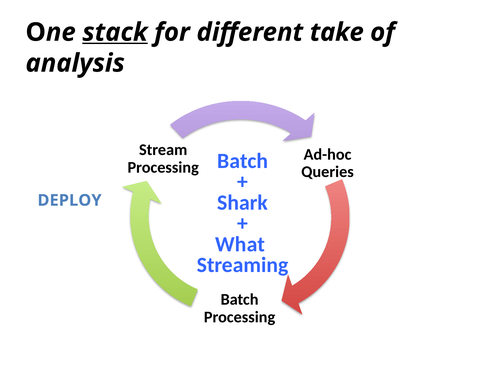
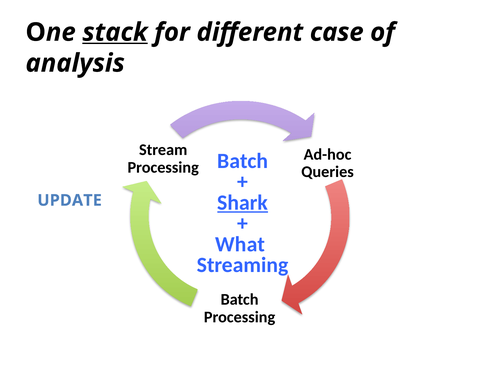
take: take -> case (337, 32)
Shark underline: none -> present (243, 203)
DEPLOY: DEPLOY -> UPDATE (70, 200)
